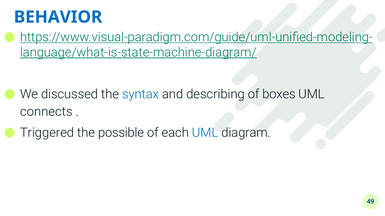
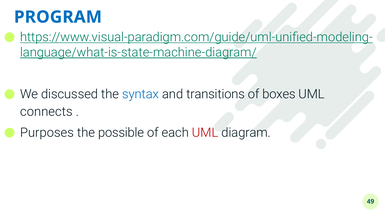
BEHAVIOR: BEHAVIOR -> PROGRAM (58, 17)
describing: describing -> transitions (216, 94)
Triggered: Triggered -> Purposes (47, 133)
UML colour: blue -> red (205, 133)
